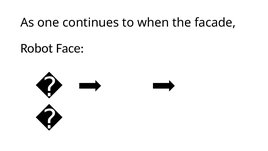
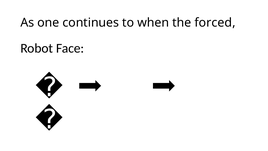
facade: facade -> forced (215, 23)
